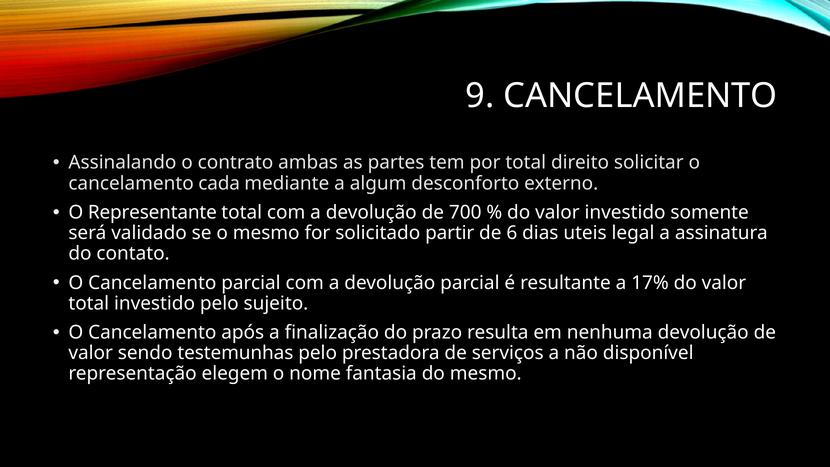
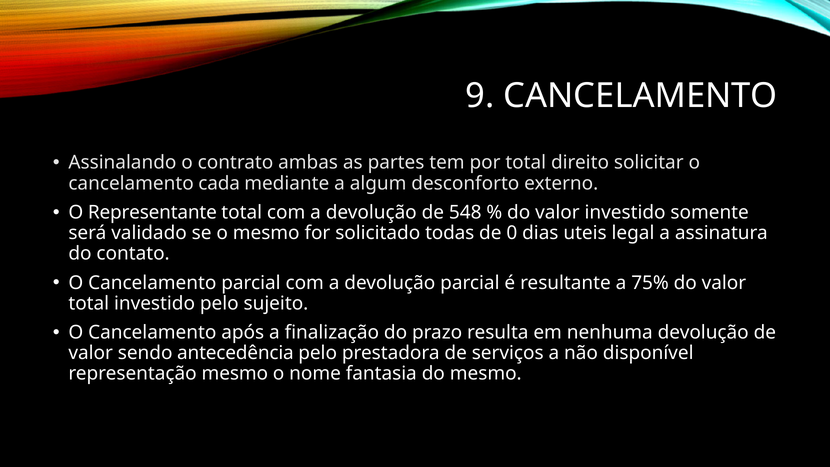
700: 700 -> 548 (465, 212)
partir: partir -> todas (450, 233)
6: 6 -> 0 (512, 233)
17%: 17% -> 75% (650, 283)
testemunhas: testemunhas -> antecedência (235, 353)
representação elegem: elegem -> mesmo (235, 373)
